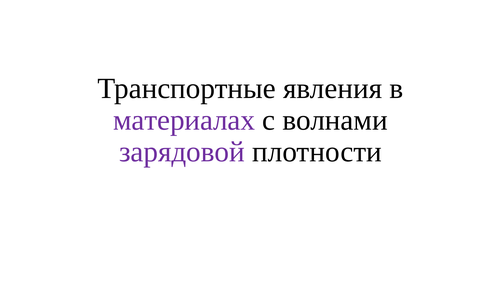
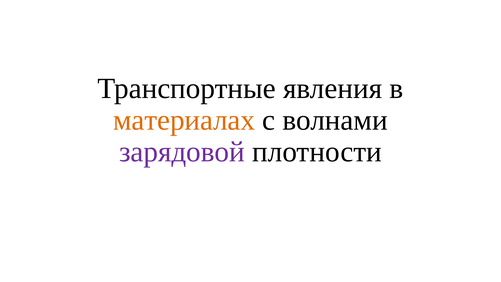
материалах colour: purple -> orange (184, 120)
